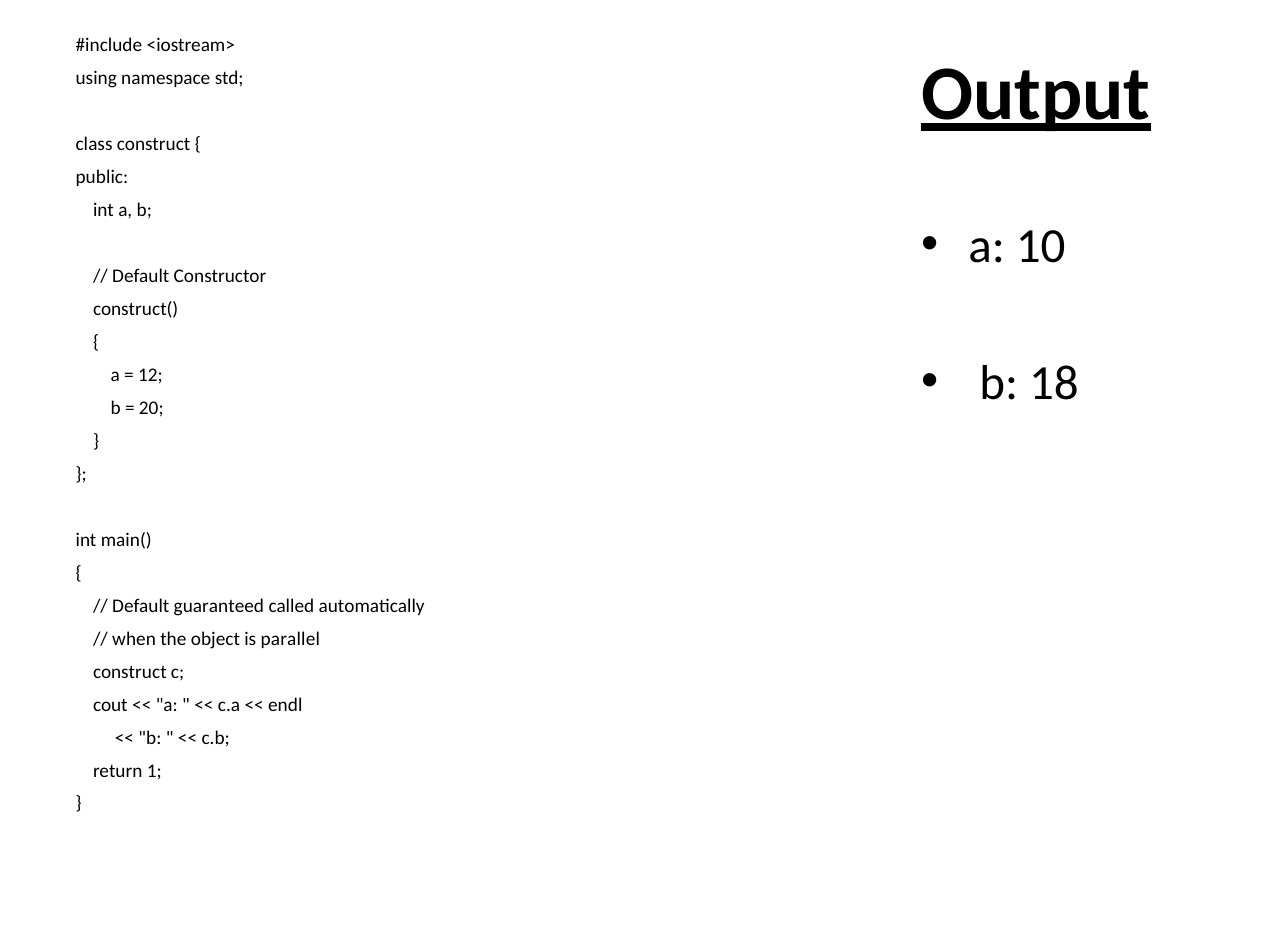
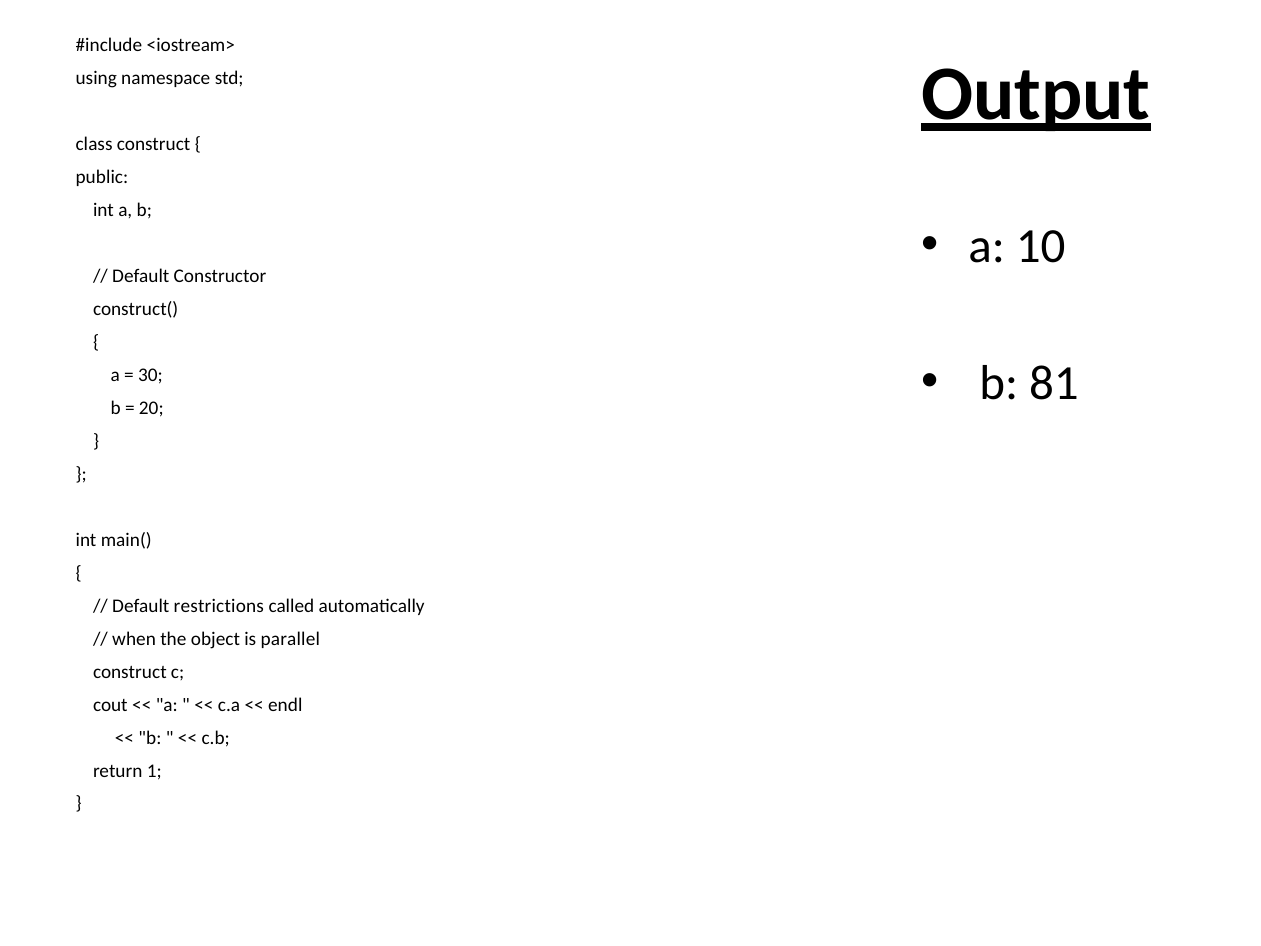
18: 18 -> 81 (1054, 383)
12: 12 -> 30 (150, 375)
guaranteed: guaranteed -> restrictions (219, 606)
